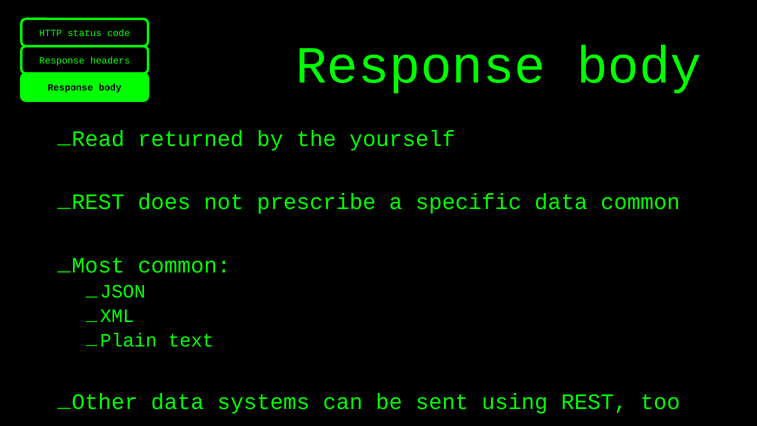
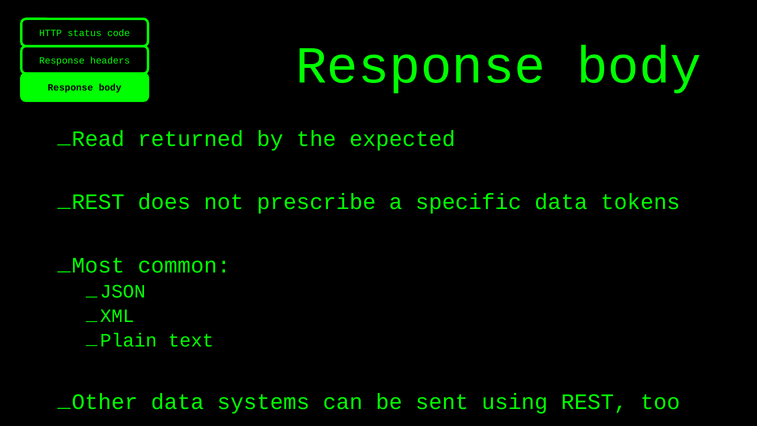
yourself: yourself -> expected (402, 139)
data common: common -> tokens (640, 202)
